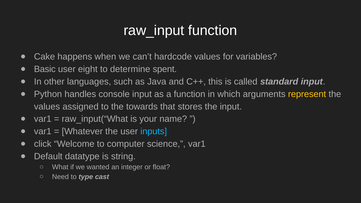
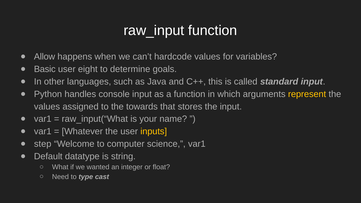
Cake: Cake -> Allow (45, 57)
spent: spent -> goals (165, 69)
inputs colour: light blue -> yellow (154, 131)
click: click -> step (43, 144)
